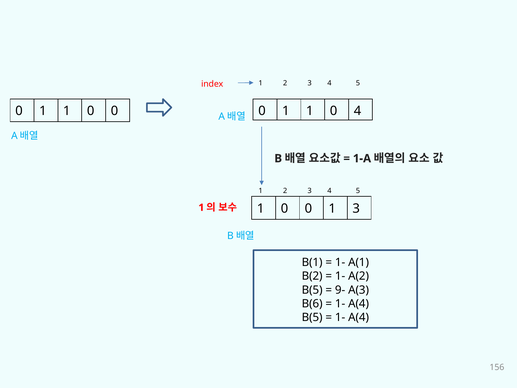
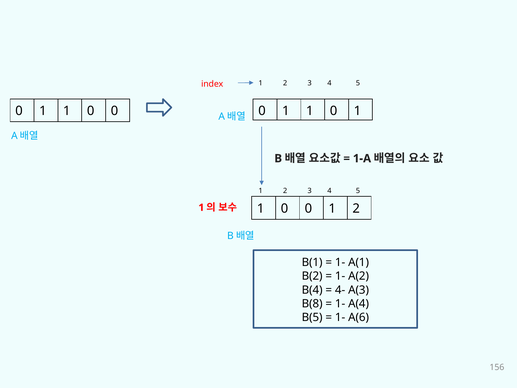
1 0 4: 4 -> 1 (357, 111)
0 1 3: 3 -> 2 (356, 208)
B(5: B(5 -> B(4 (312, 290)
9-: 9- -> 4- (340, 290)
B(6: B(6 -> B(8 (312, 304)
A(4: A(4 -> A(6 (359, 317)
